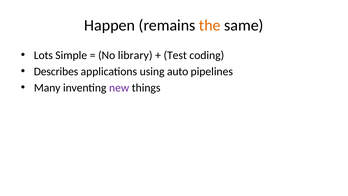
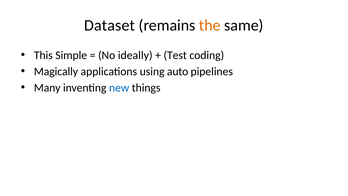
Happen: Happen -> Dataset (110, 25)
Lots: Lots -> This (43, 55)
library: library -> ideally (135, 55)
Describes: Describes -> Magically (56, 71)
new colour: purple -> blue (119, 88)
